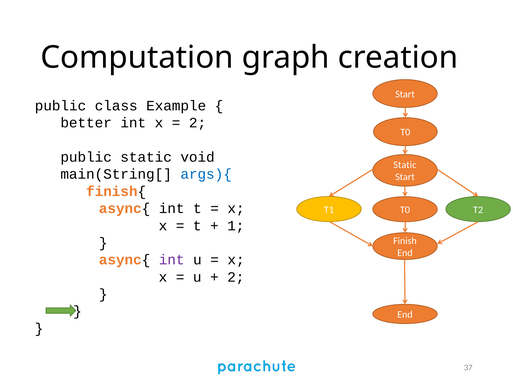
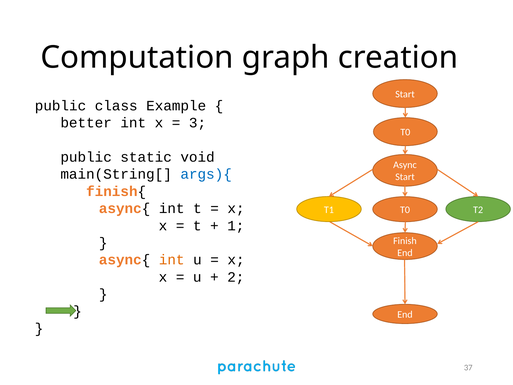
2: 2 -> 3 (198, 123)
Static: Static -> Async (405, 165)
int colour: purple -> orange (172, 260)
